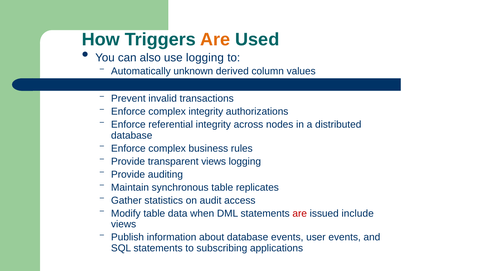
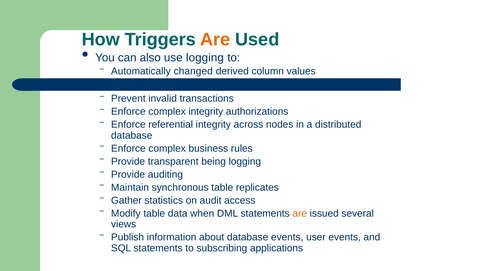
unknown: unknown -> changed (193, 71)
transparent views: views -> being (214, 161)
are colour: red -> orange (300, 213)
include: include -> several (358, 213)
